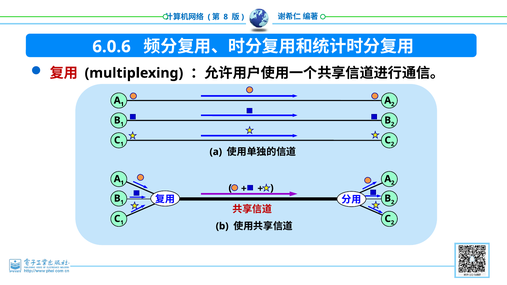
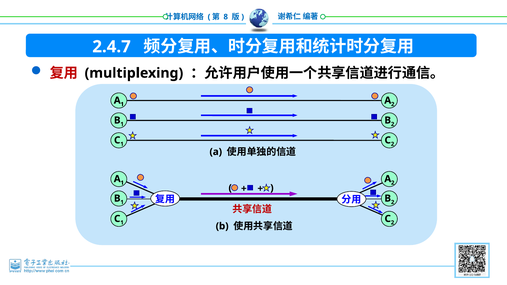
6.0.6: 6.0.6 -> 2.4.7 (112, 47)
